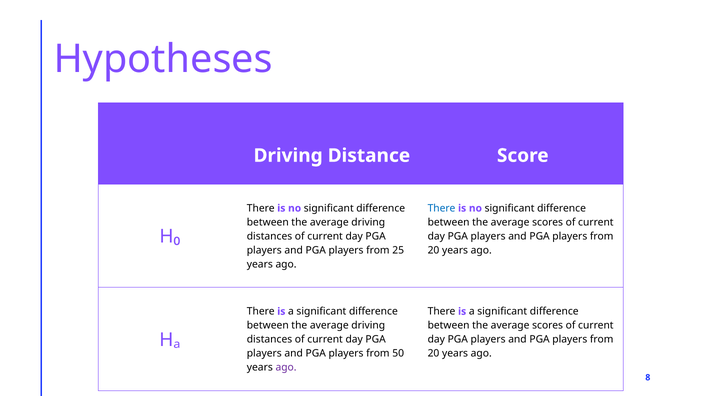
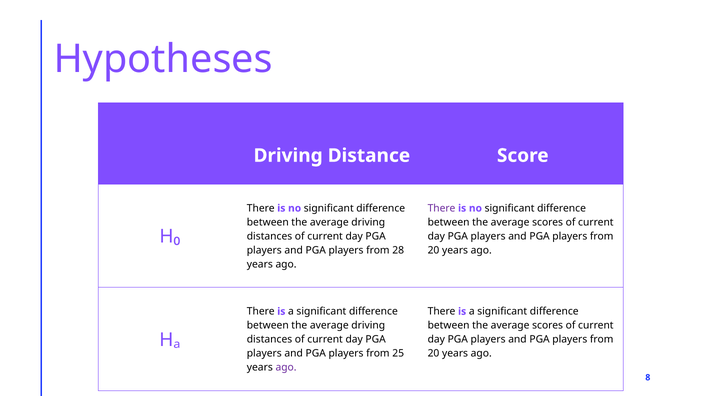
There colour: blue -> purple (442, 208)
25: 25 -> 28 (398, 250)
50: 50 -> 25 (398, 353)
